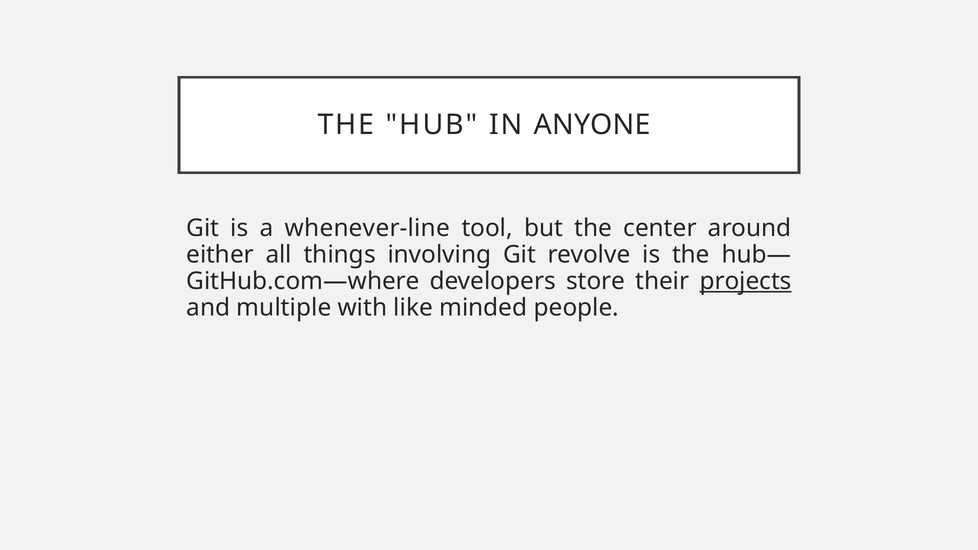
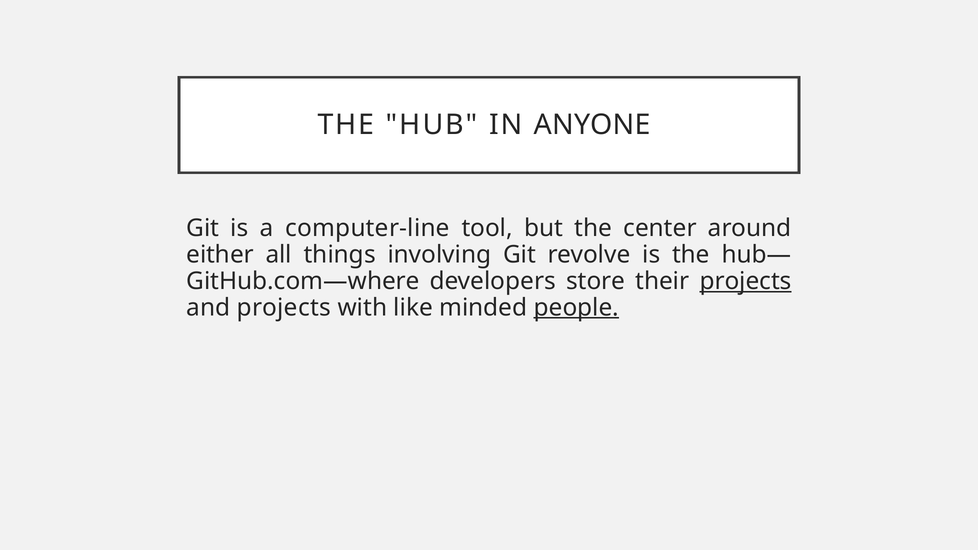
whenever-line: whenever-line -> computer-line (367, 228)
and multiple: multiple -> projects (284, 308)
people underline: none -> present (576, 308)
